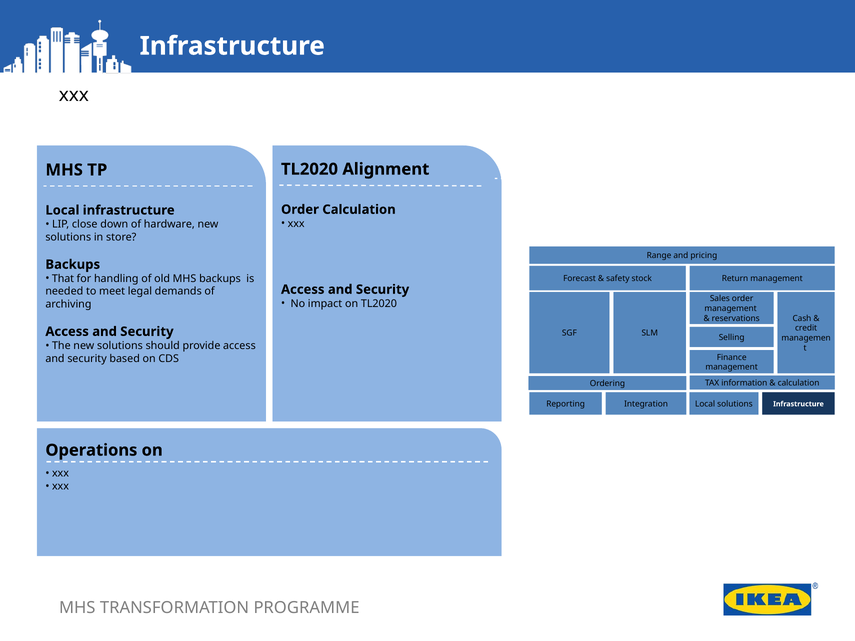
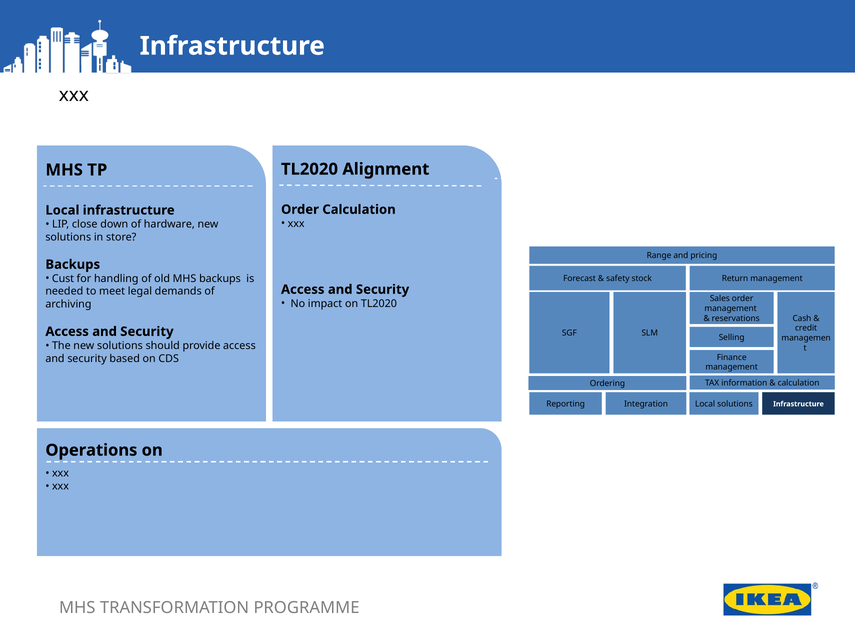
That: That -> Cust (63, 279)
